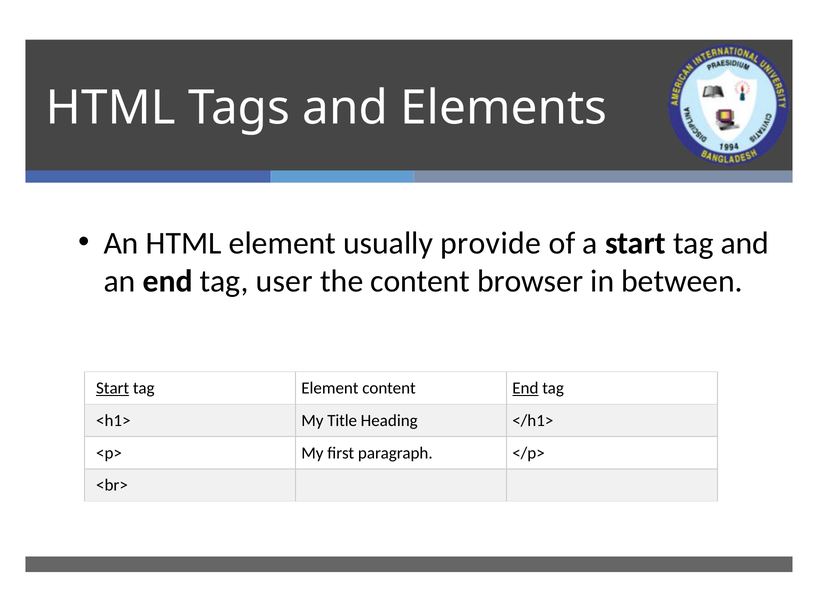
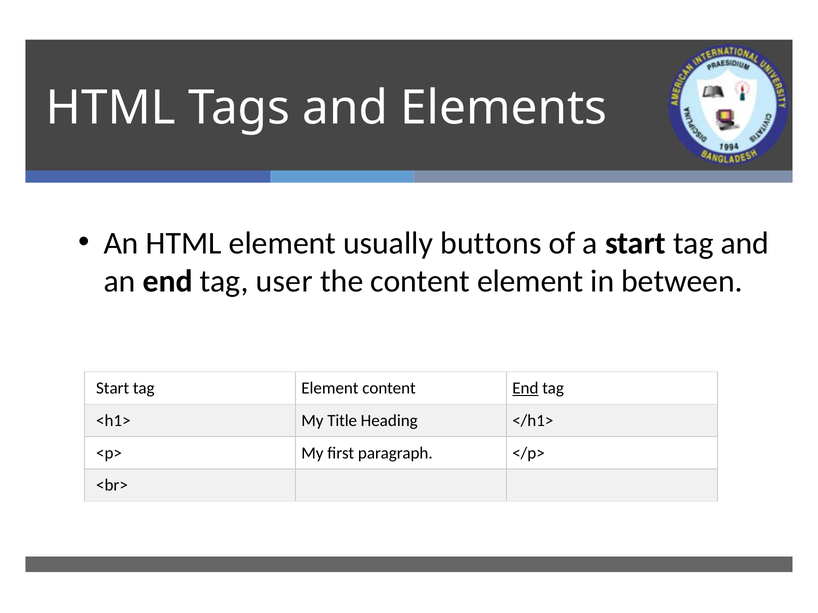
provide: provide -> buttons (491, 243)
content browser: browser -> element (530, 281)
Start underline: present -> none (113, 388)
